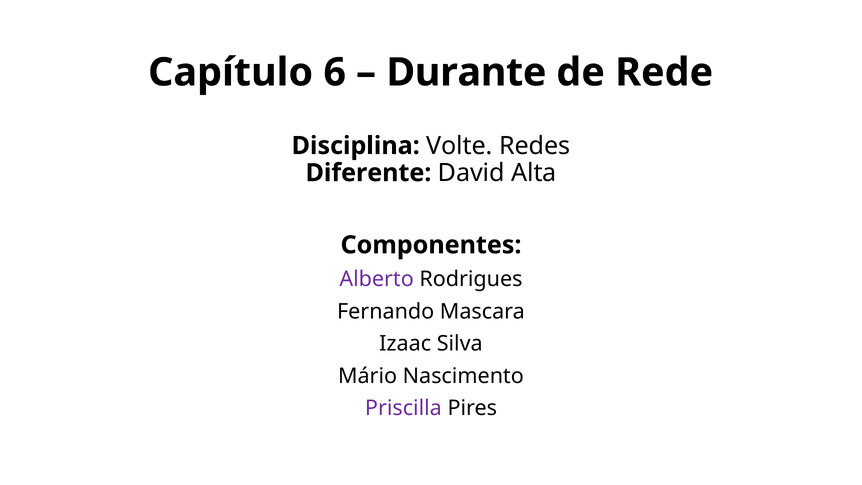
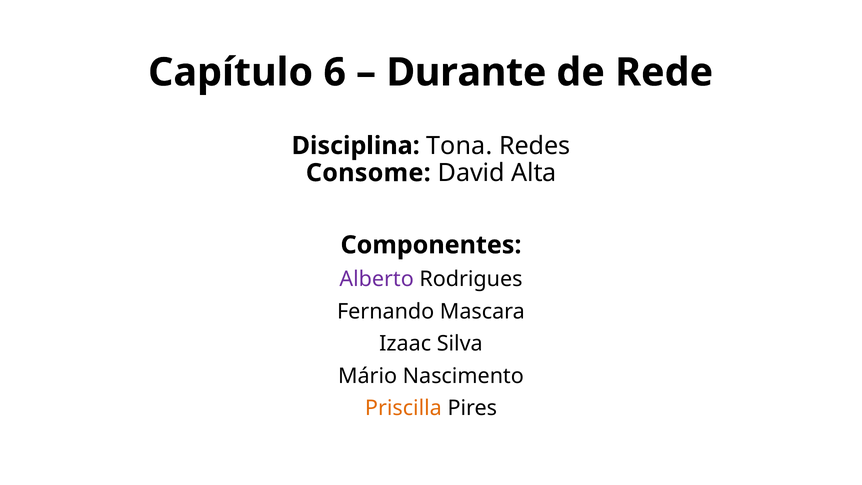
Volte: Volte -> Tona (459, 146)
Diferente: Diferente -> Consome (368, 173)
Priscilla colour: purple -> orange (403, 408)
